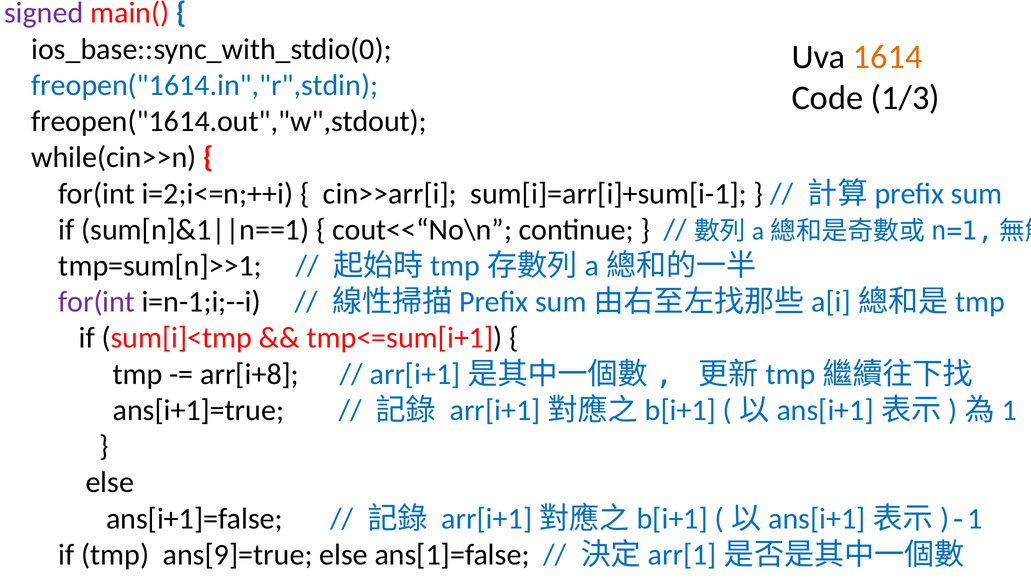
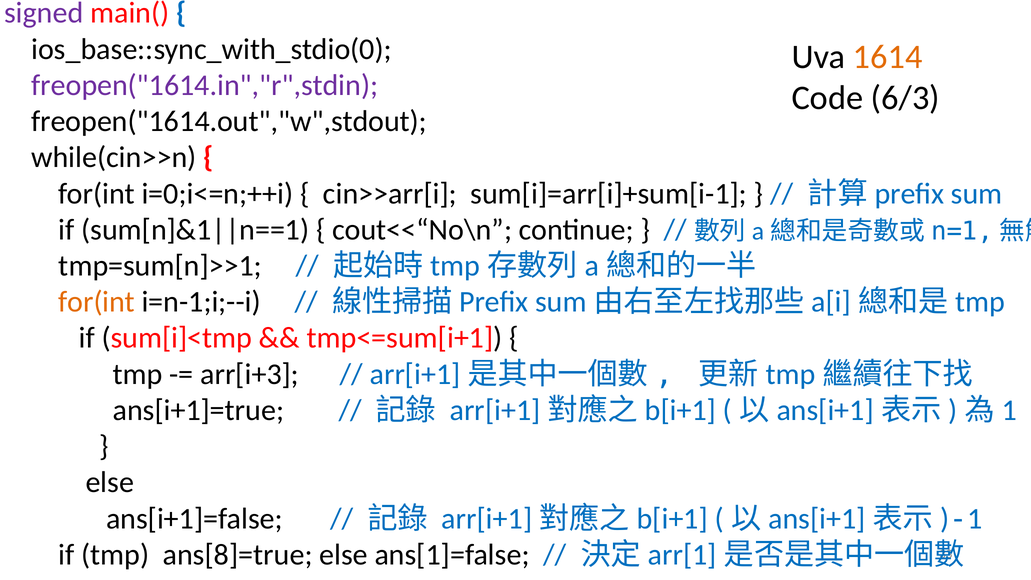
freopen("1614.in","r",stdin colour: blue -> purple (205, 85)
1/3: 1/3 -> 6/3 (905, 98)
i=2;i<=n;++i: i=2;i<=n;++i -> i=0;i<=n;++i (217, 194)
for(int colour: purple -> orange (97, 302)
arr[i+8: arr[i+8 -> arr[i+3 (250, 374)
ans[9]=true: ans[9]=true -> ans[8]=true (238, 555)
